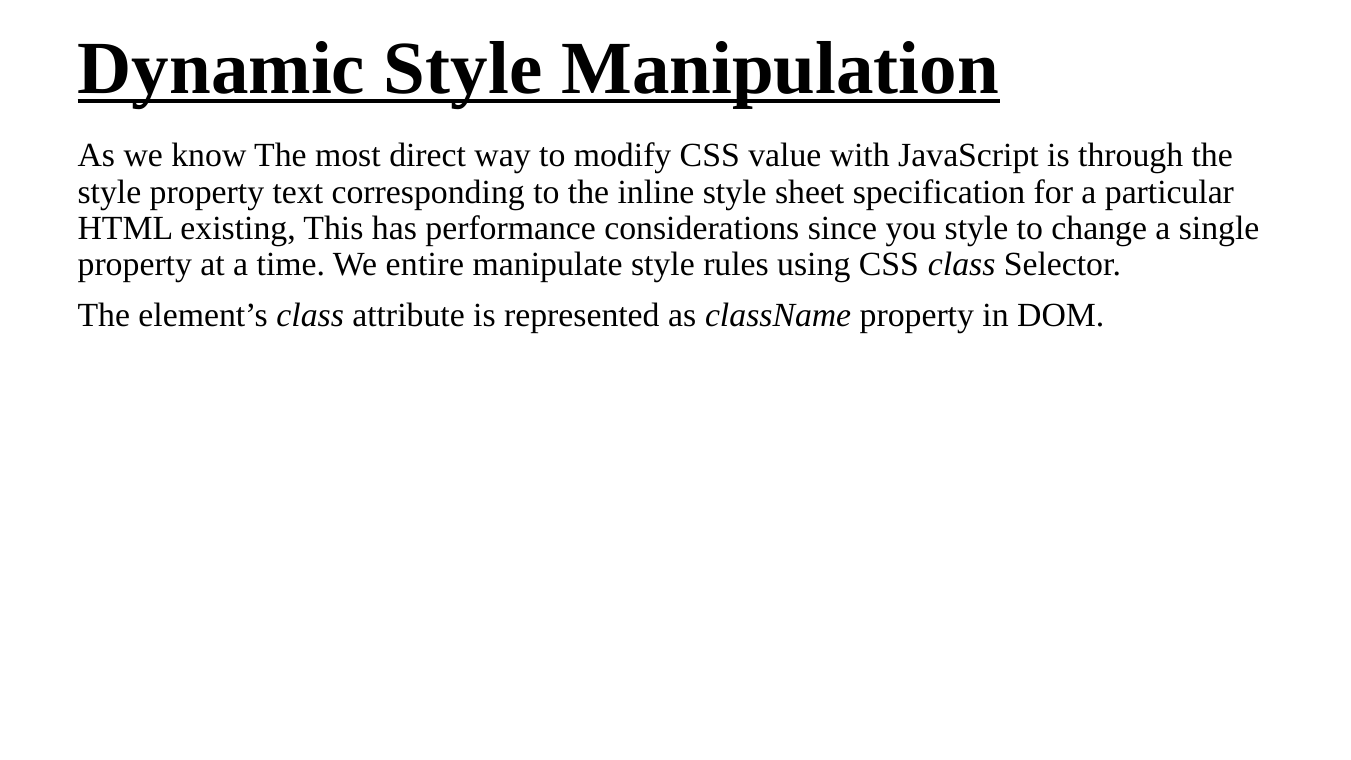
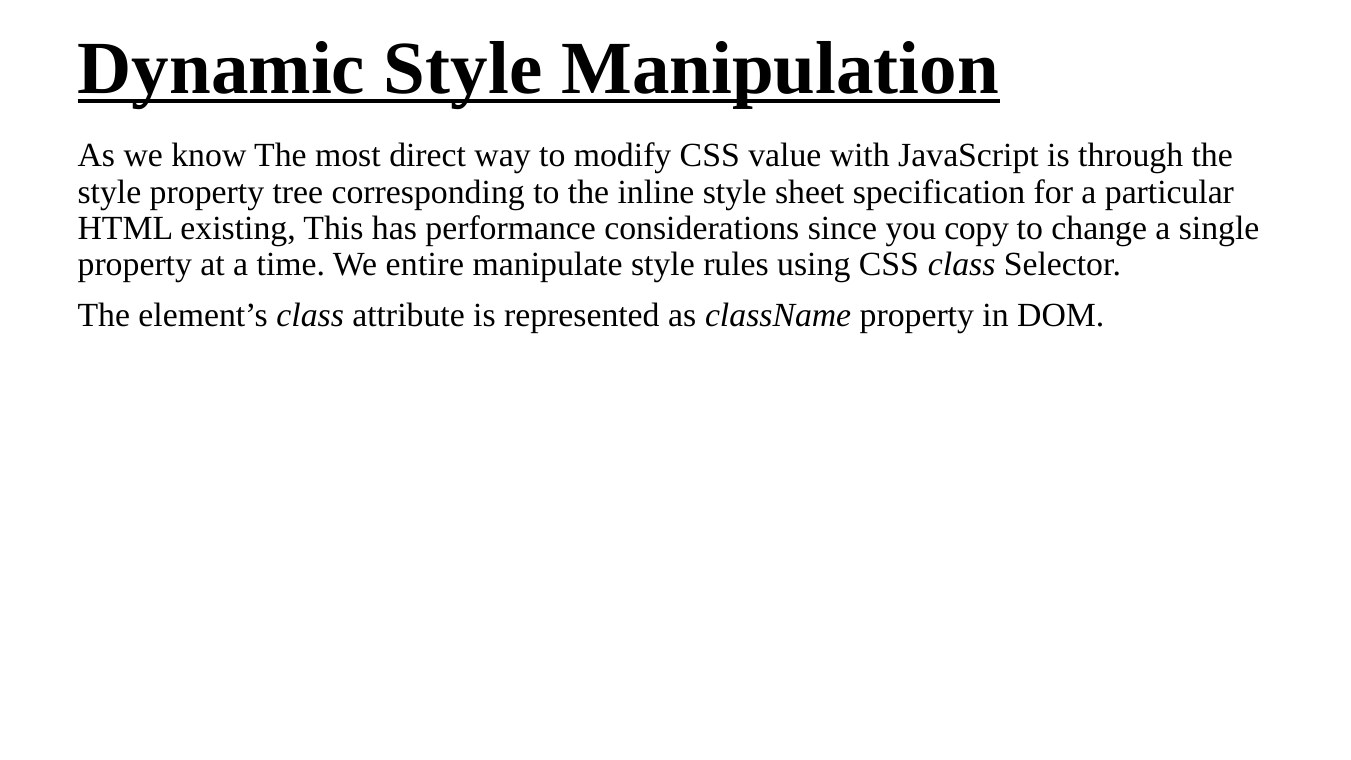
text: text -> tree (298, 192)
you style: style -> copy (977, 228)
